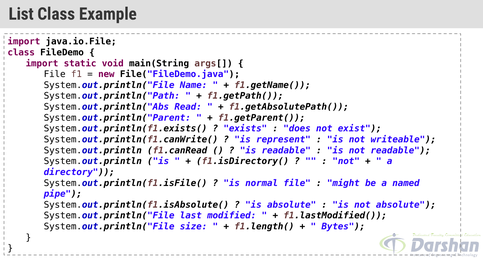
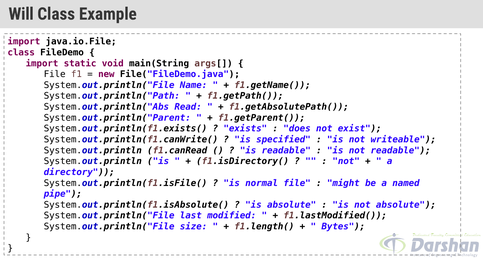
List: List -> Will (21, 14)
represent: represent -> specified (283, 139)
